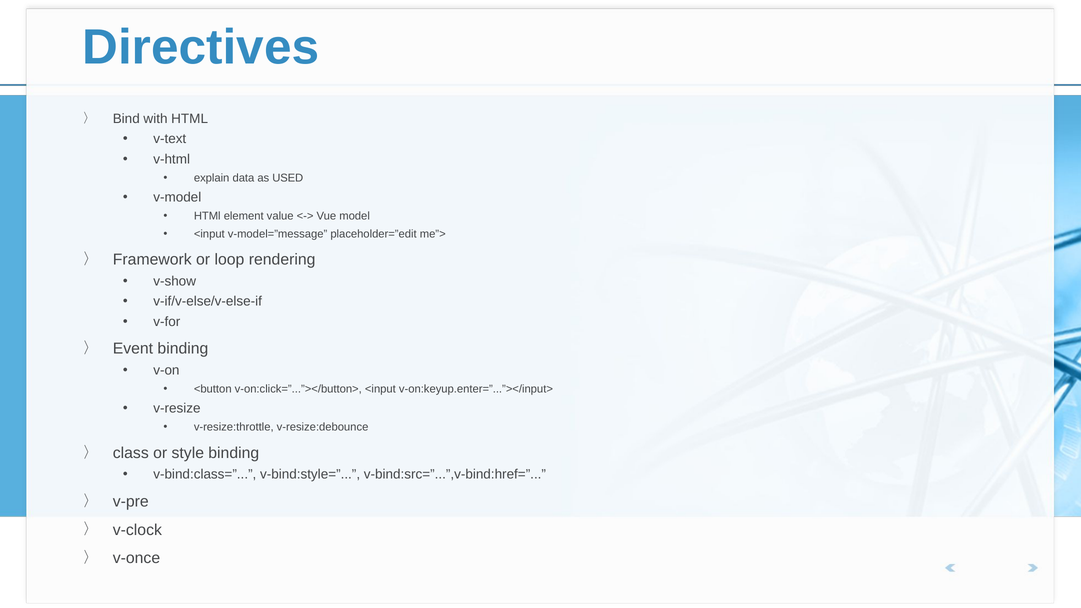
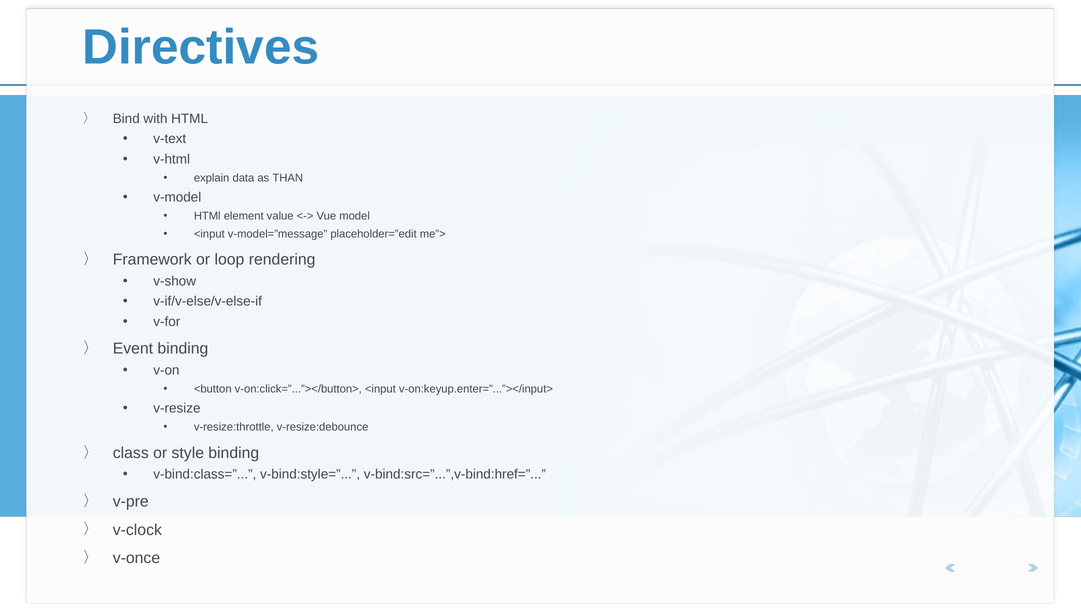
USED: USED -> THAN (288, 178)
